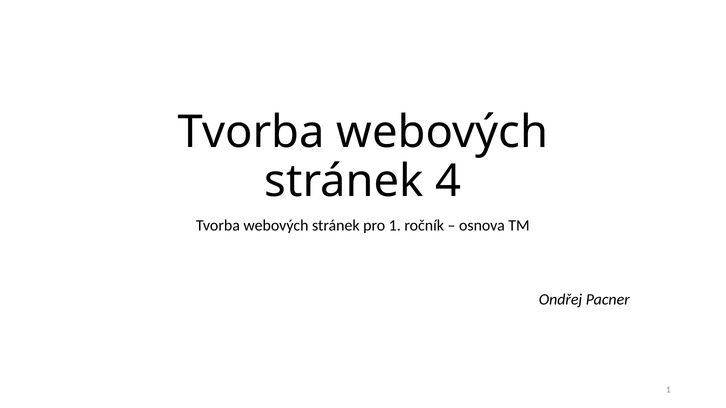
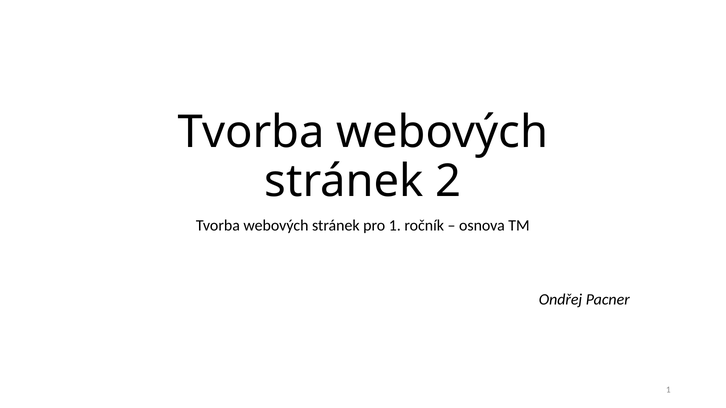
4: 4 -> 2 (448, 181)
